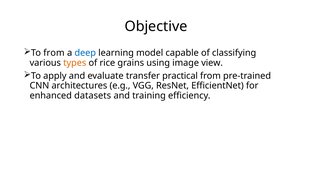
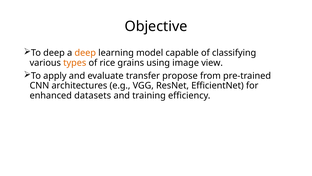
To from: from -> deep (54, 53)
deep colour: blue -> orange (85, 53)
practical: practical -> propose (180, 76)
